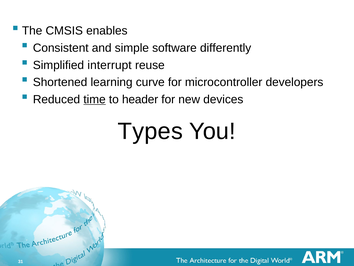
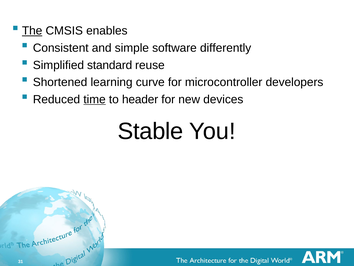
The underline: none -> present (32, 31)
interrupt: interrupt -> standard (110, 65)
Types: Types -> Stable (150, 131)
